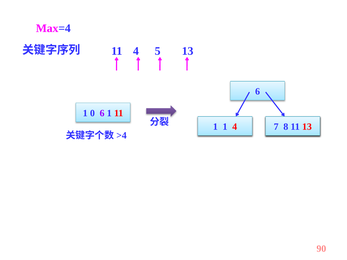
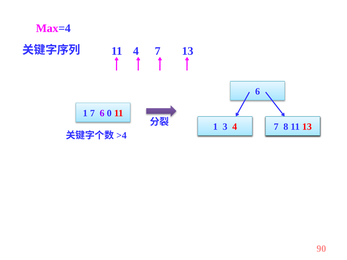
11 4 5: 5 -> 7 (158, 51)
1 0: 0 -> 7 (92, 113)
1: 1 -> 0 (109, 113)
1 1: 1 -> 3 (225, 127)
